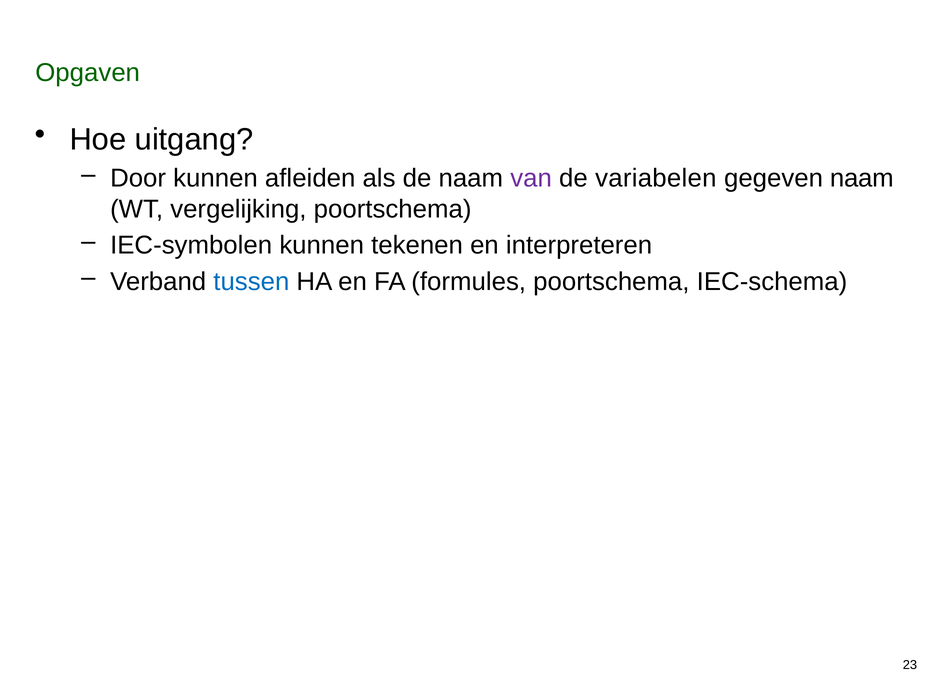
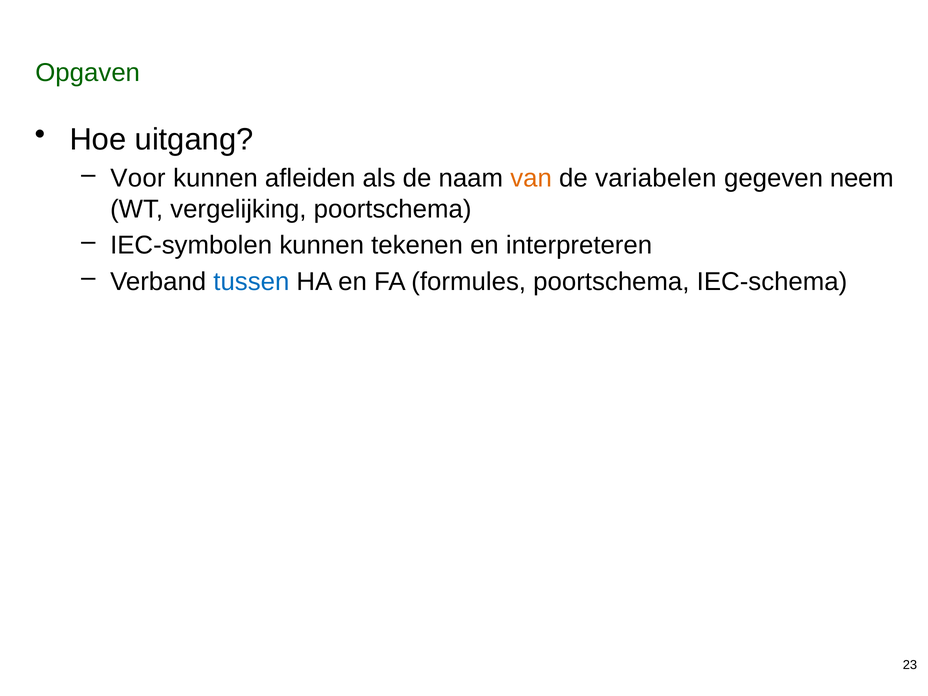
Door: Door -> Voor (138, 178)
van colour: purple -> orange (531, 178)
gegeven naam: naam -> neem (862, 178)
